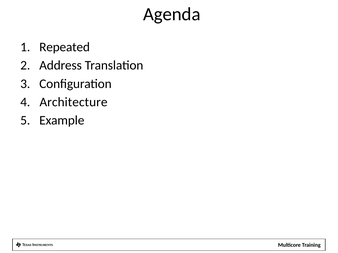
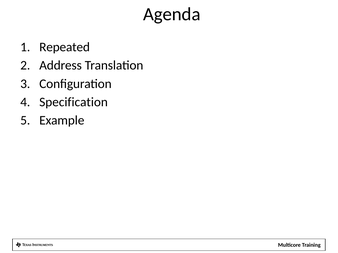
Architecture: Architecture -> Specification (74, 102)
